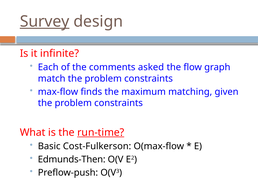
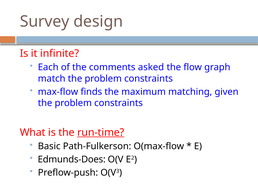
Survey underline: present -> none (45, 22)
Cost-Fulkerson: Cost-Fulkerson -> Path-Fulkerson (97, 146)
Edmunds-Then: Edmunds-Then -> Edmunds-Does (72, 159)
